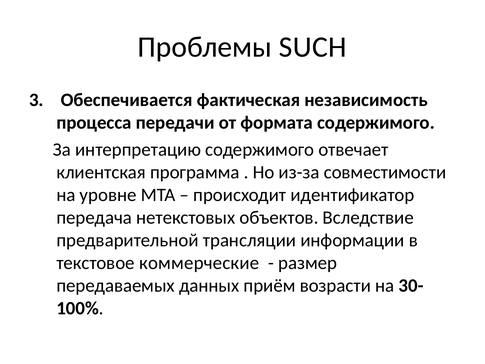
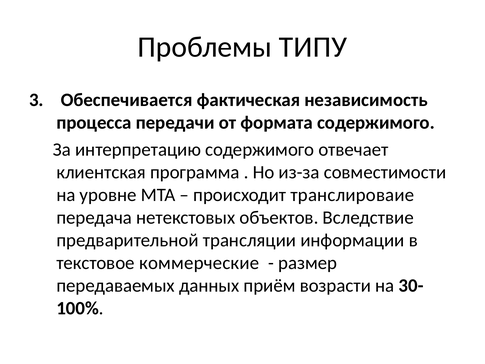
SUCH: SUCH -> ТИПУ (313, 47)
идентификатор: идентификатор -> транслироваие (352, 195)
